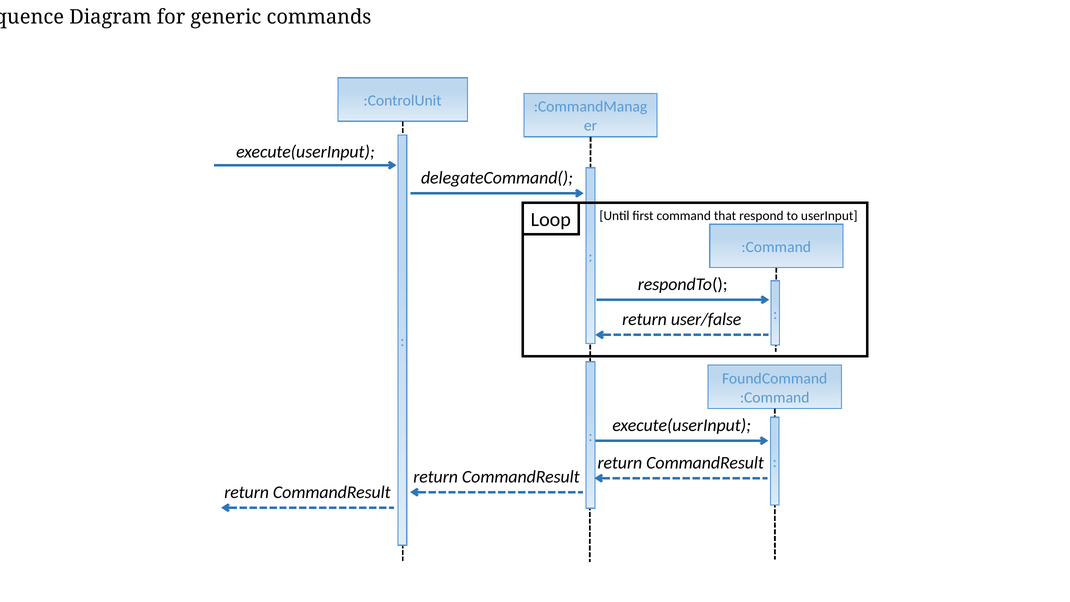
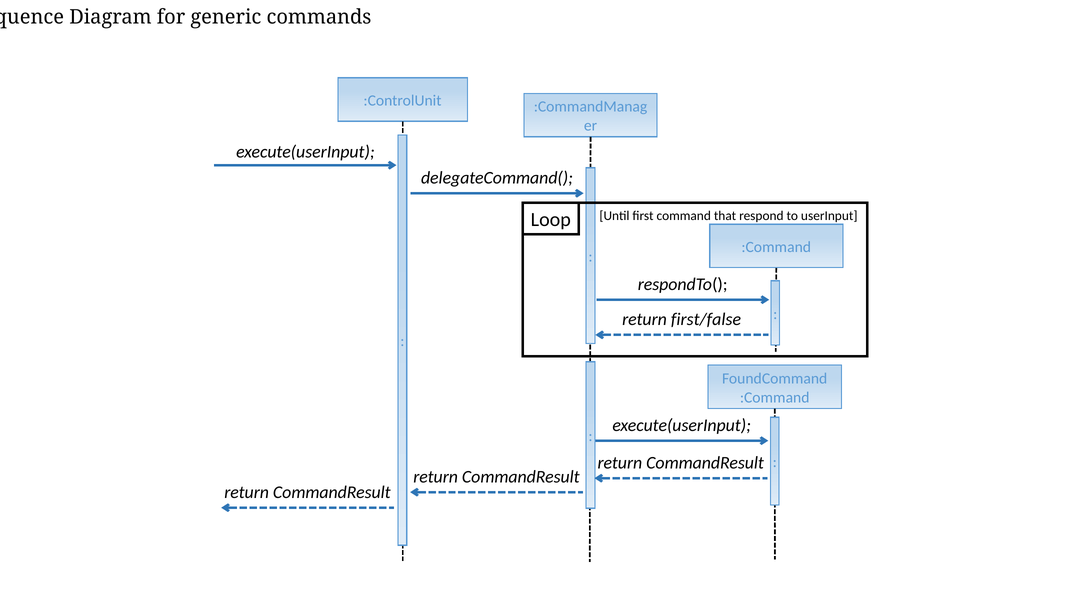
user/false: user/false -> first/false (706, 319)
